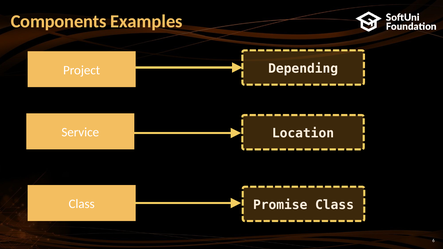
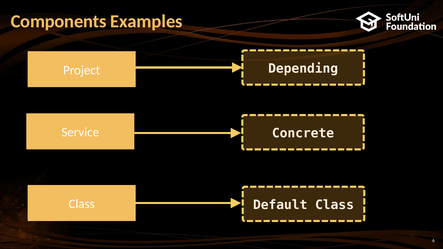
Location: Location -> Concrete (303, 133)
Promise: Promise -> Default (280, 205)
